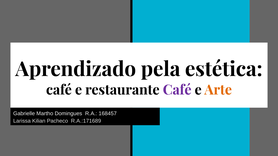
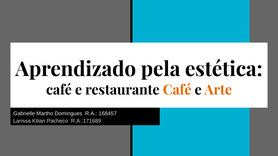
Café colour: purple -> orange (177, 90)
